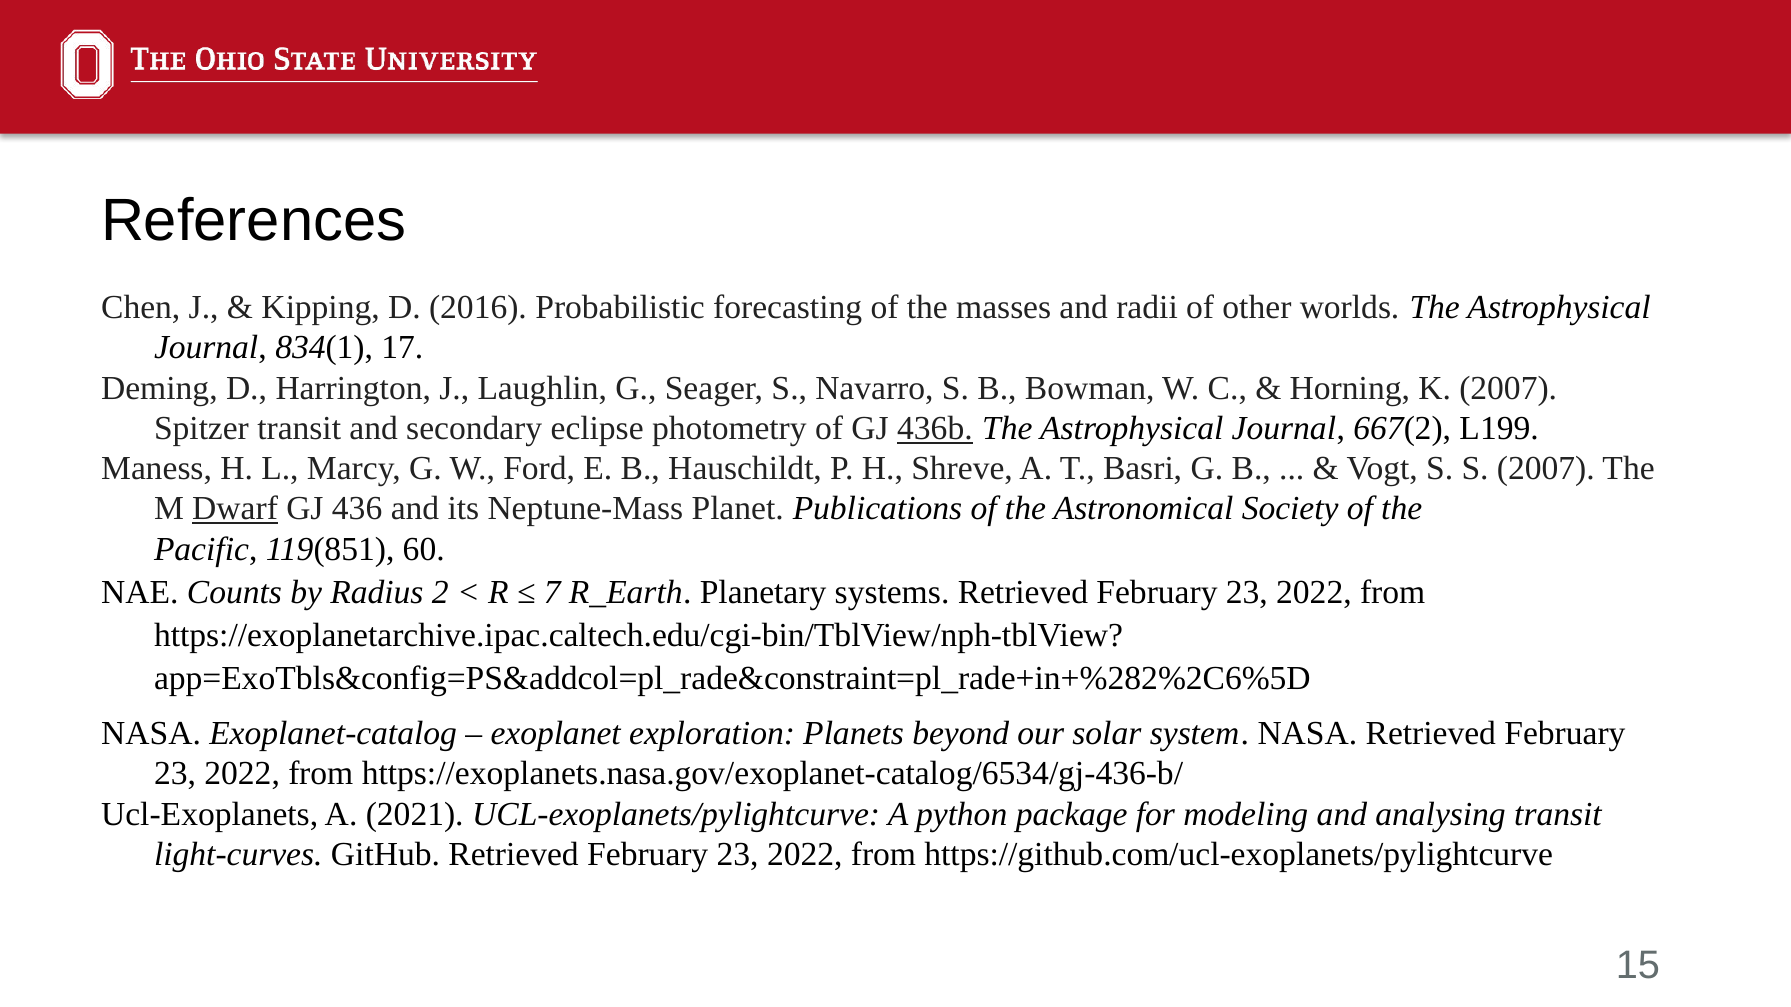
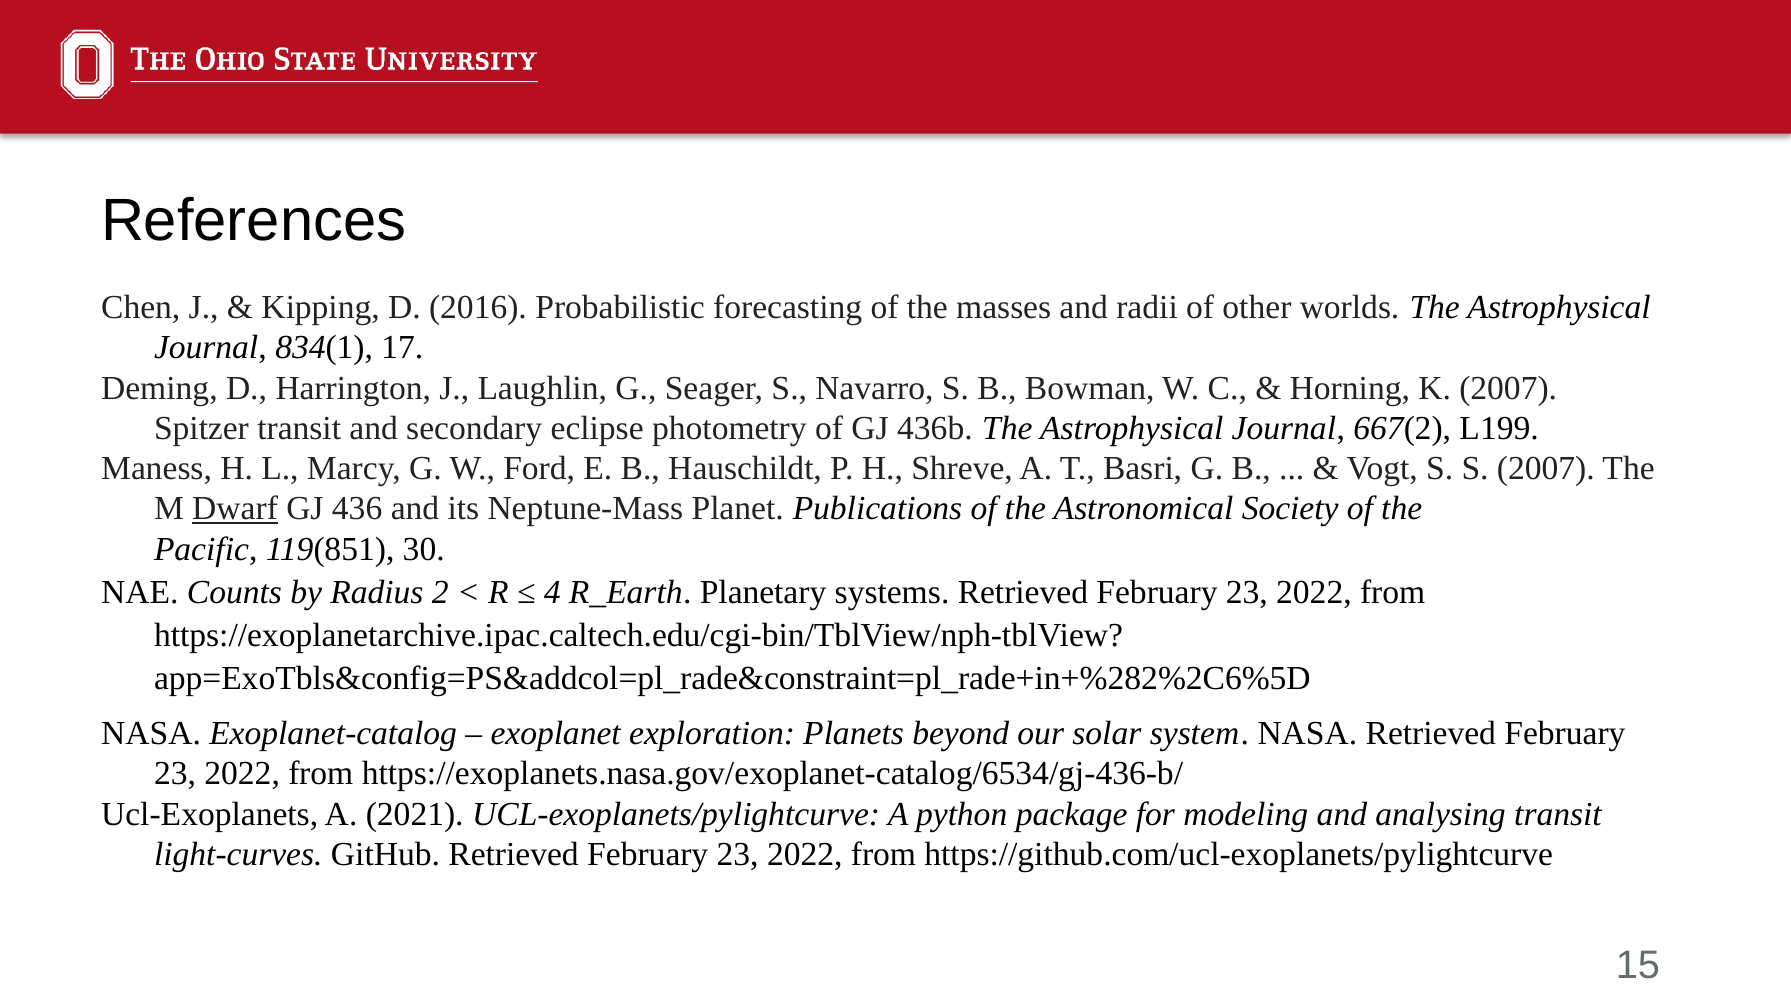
436b underline: present -> none (935, 429)
60: 60 -> 30 (424, 549)
7: 7 -> 4 (552, 593)
